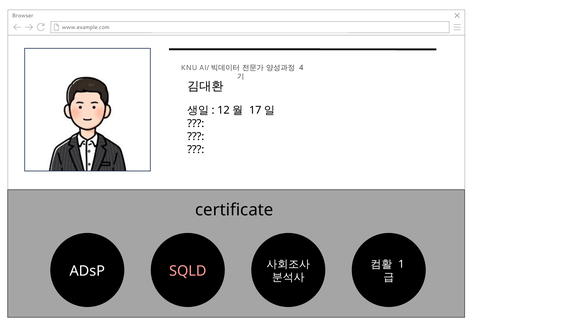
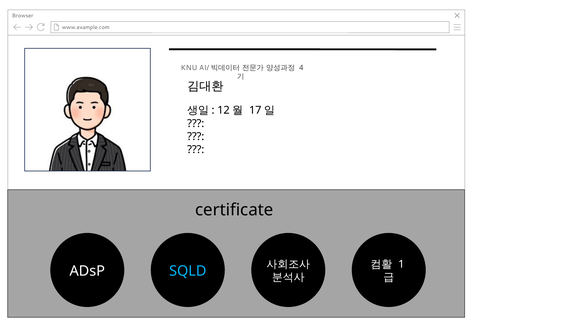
SQLD colour: pink -> light blue (188, 271)
